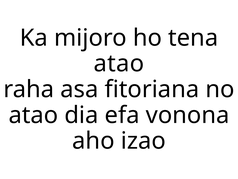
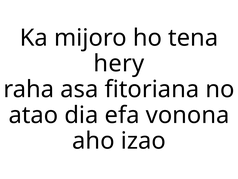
atao: atao -> hery (119, 63)
